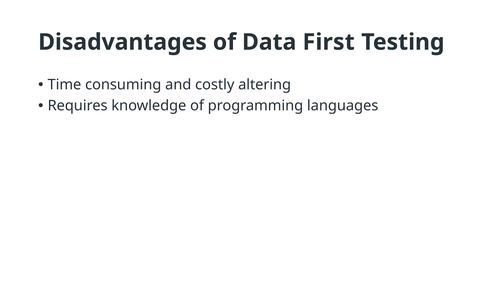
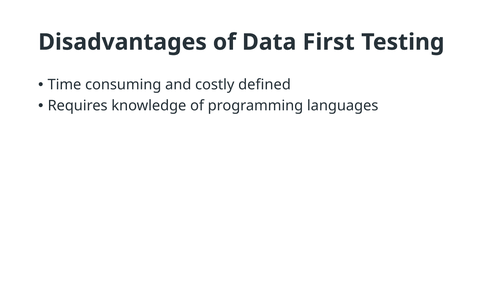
altering: altering -> defined (265, 85)
